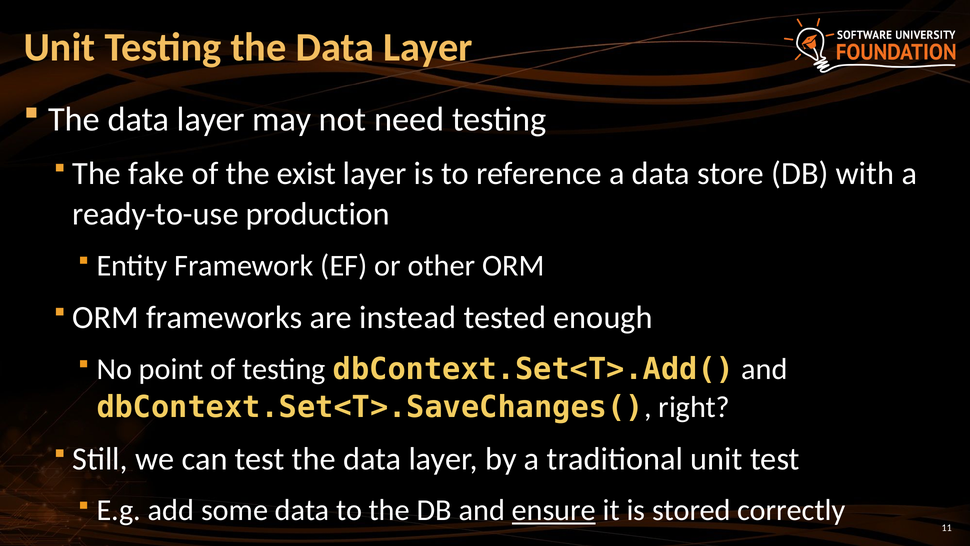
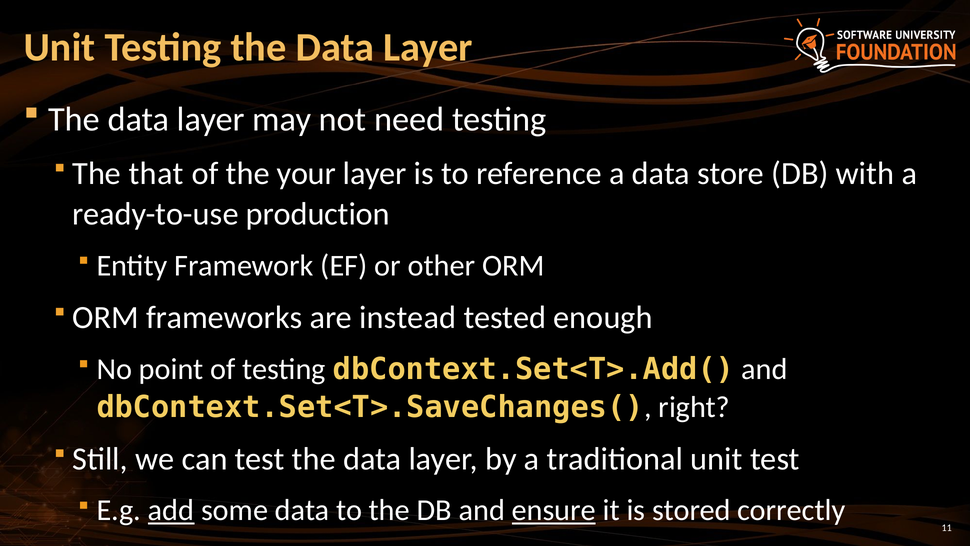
fake: fake -> that (156, 173)
exist: exist -> your (306, 173)
add underline: none -> present (171, 510)
